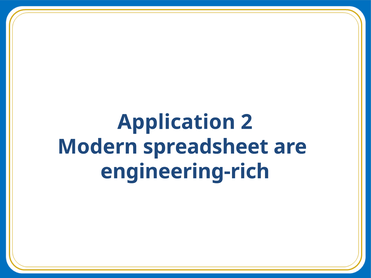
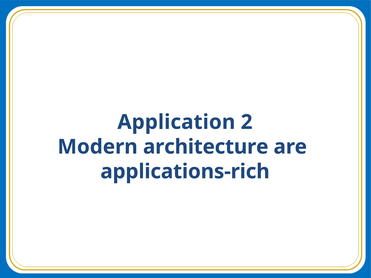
spreadsheet: spreadsheet -> architecture (206, 147)
engineering-rich: engineering-rich -> applications-rich (185, 172)
